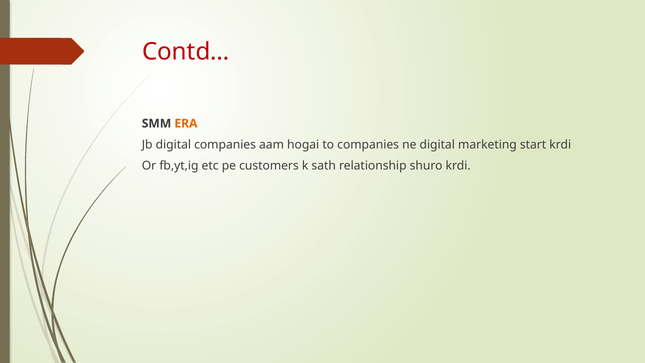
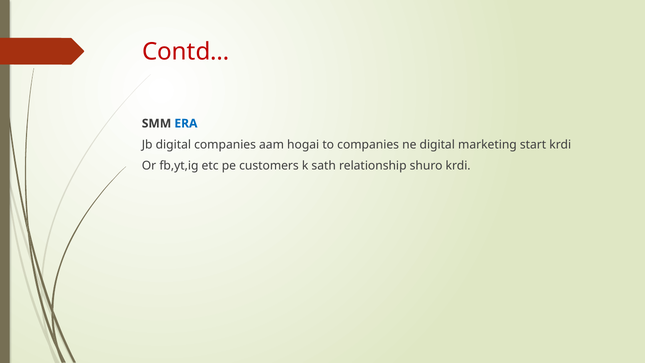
ERA colour: orange -> blue (186, 123)
